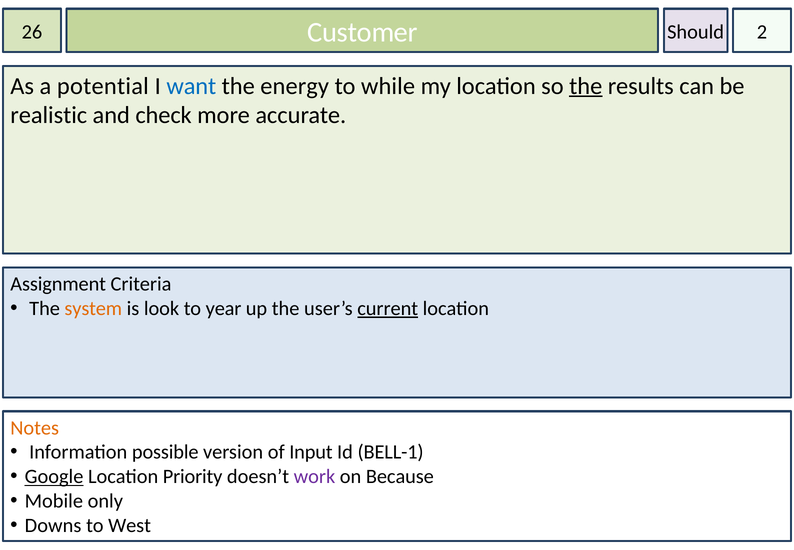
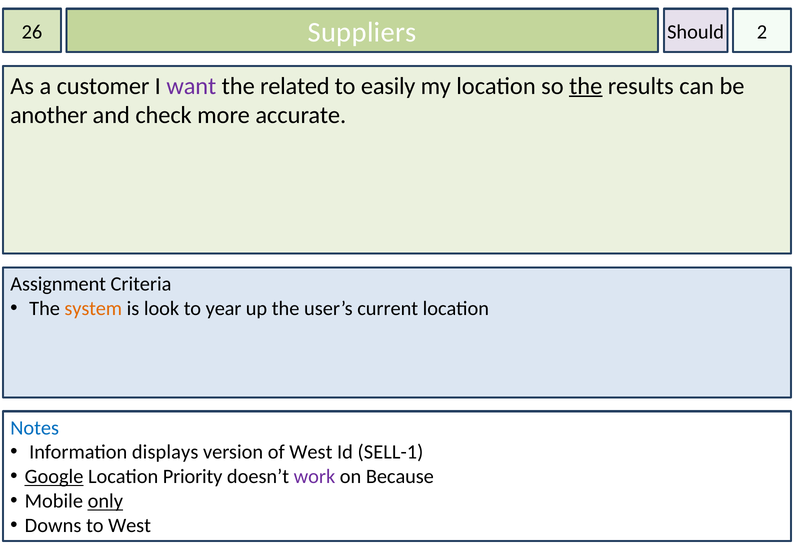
Customer: Customer -> Suppliers (362, 32)
potential: potential -> customer (103, 86)
want colour: blue -> purple (191, 86)
energy: energy -> related (295, 86)
while: while -> easily (388, 86)
realistic: realistic -> another (49, 115)
current underline: present -> none (388, 308)
Notes colour: orange -> blue (35, 428)
possible: possible -> displays (165, 452)
of Input: Input -> West (311, 452)
BELL-1: BELL-1 -> SELL-1 (390, 452)
only underline: none -> present (105, 501)
